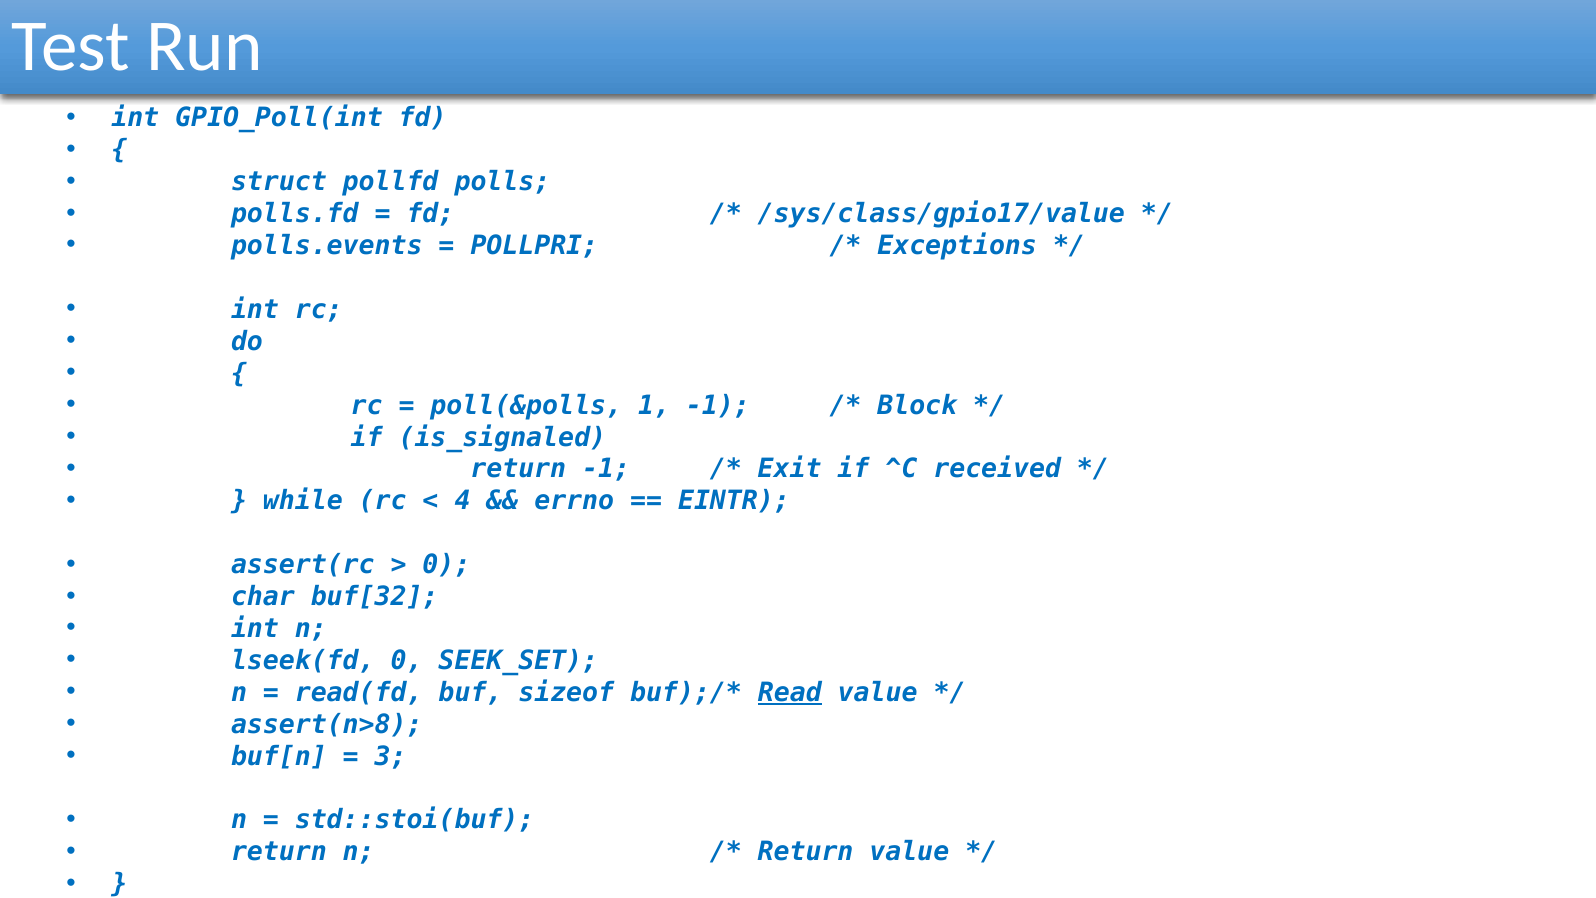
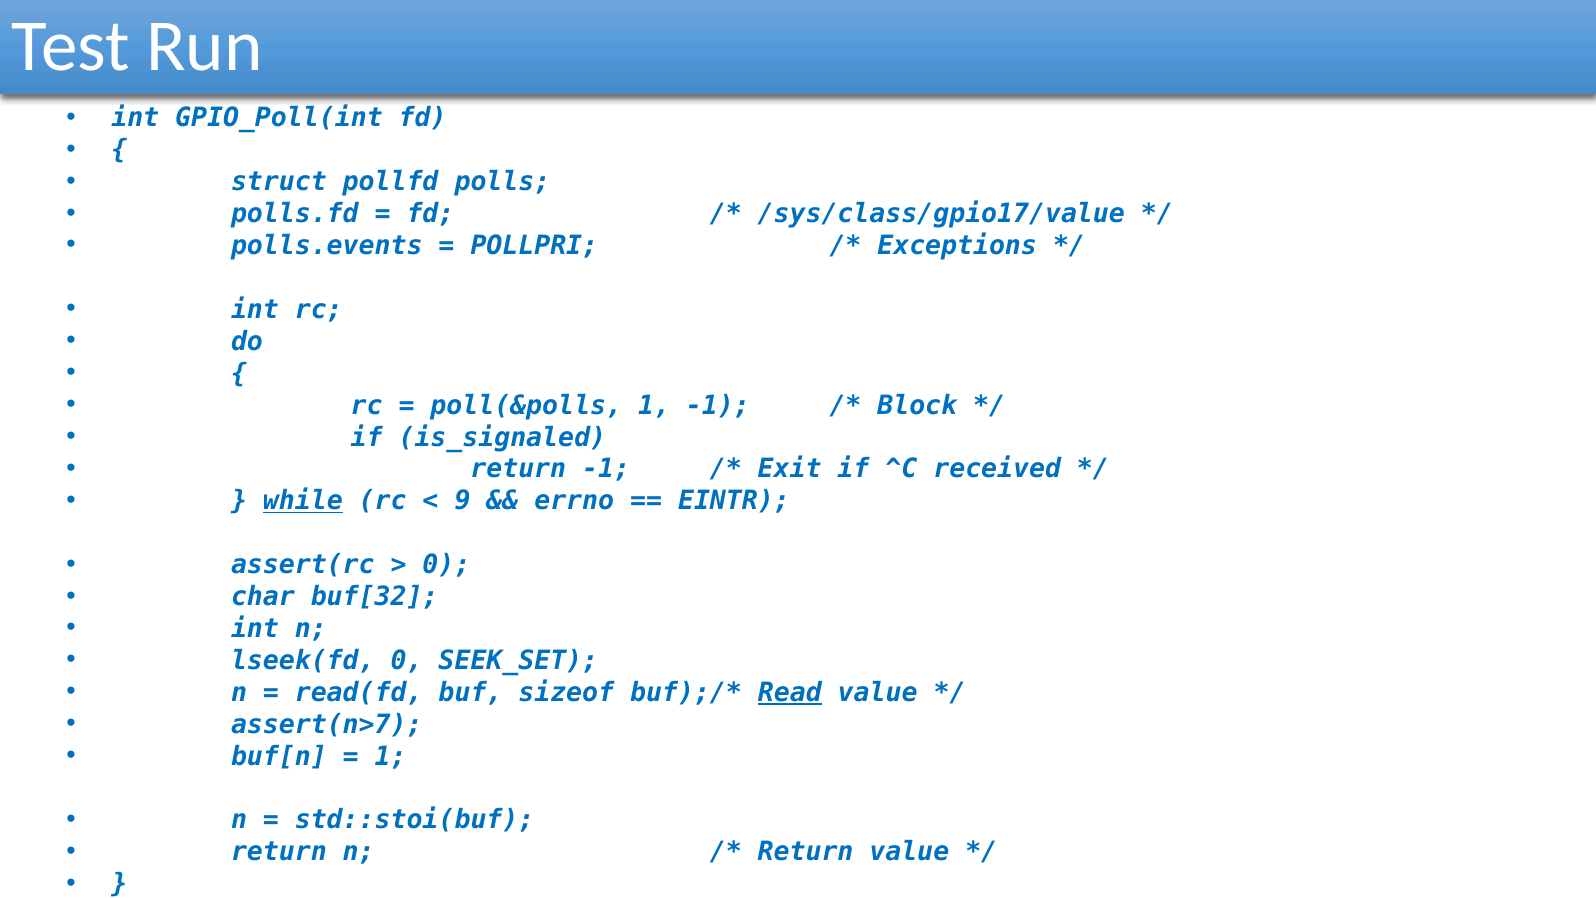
while underline: none -> present (303, 501)
4: 4 -> 9 (463, 501)
assert(n>8: assert(n>8 -> assert(n>7 (327, 724)
3: 3 -> 1 (391, 756)
